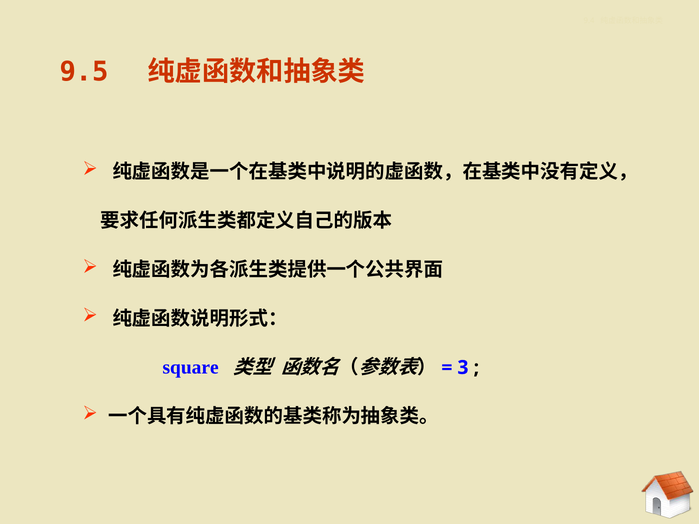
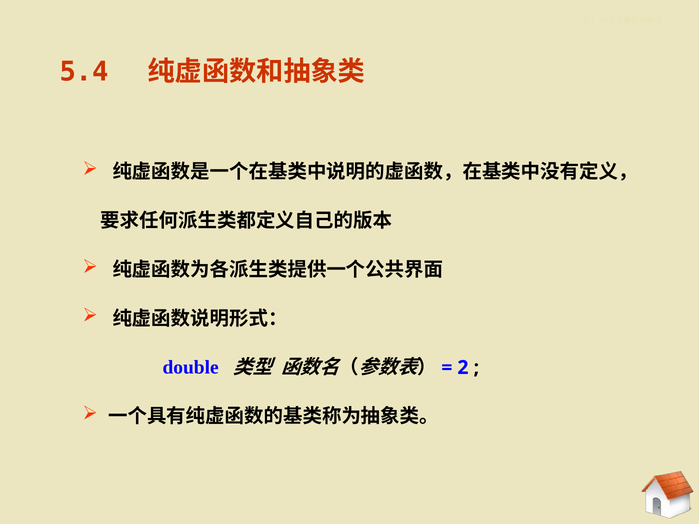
9.5: 9.5 -> 5.4 (84, 72)
square: square -> double (191, 368)
3: 3 -> 2 (463, 368)
